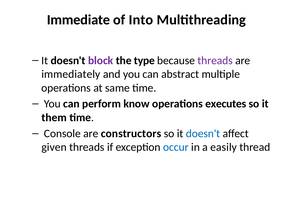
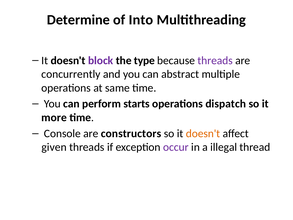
Immediate: Immediate -> Determine (78, 20)
immediately: immediately -> concurrently (71, 74)
know: know -> starts (137, 104)
executes: executes -> dispatch (226, 104)
them: them -> more (54, 117)
doesn't colour: blue -> orange (203, 133)
occur colour: blue -> purple (176, 147)
easily: easily -> illegal (224, 147)
